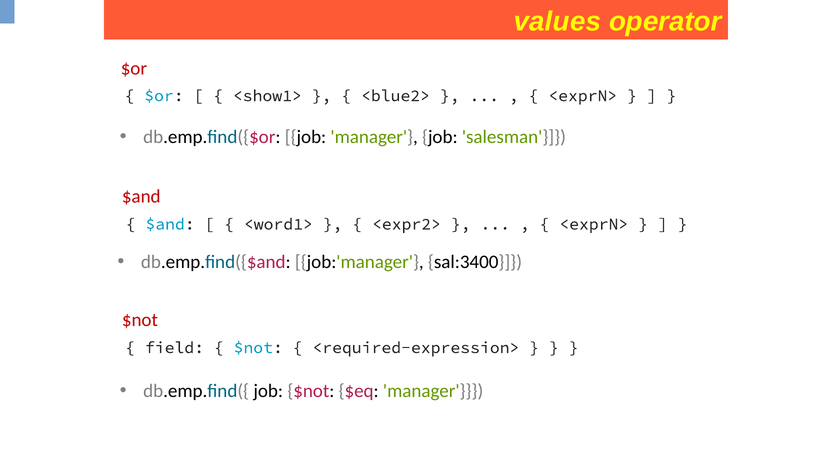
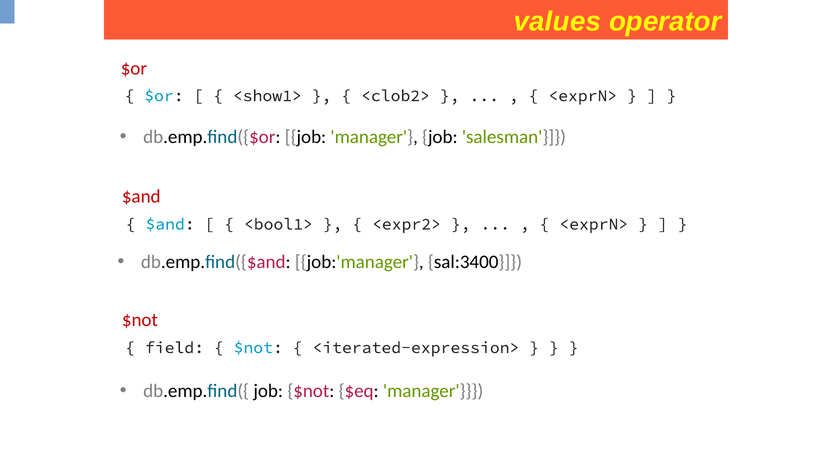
<blue2>: <blue2> -> <clob2> (396, 96)
<word1>: <word1> -> <bool1> (278, 224)
<required-expression>: <required-expression> -> <iterated-expression> (416, 348)
